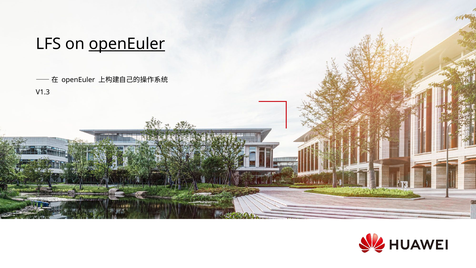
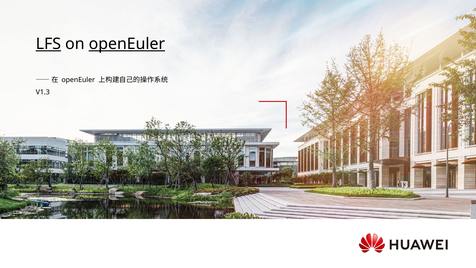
LFS underline: none -> present (48, 44)
